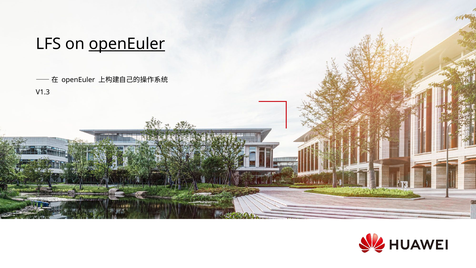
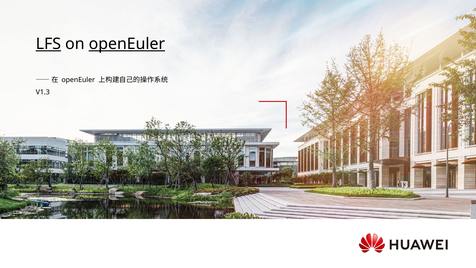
LFS underline: none -> present (48, 44)
